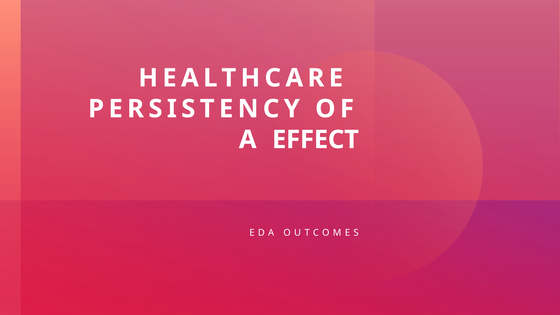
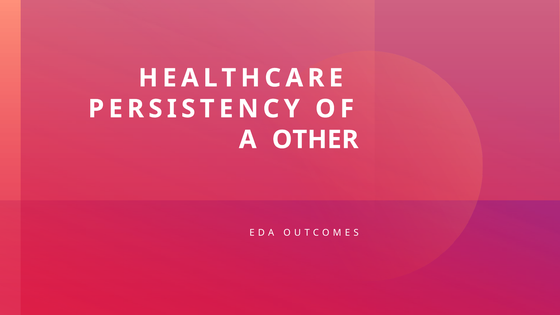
EFFECT: EFFECT -> OTHER (315, 140)
